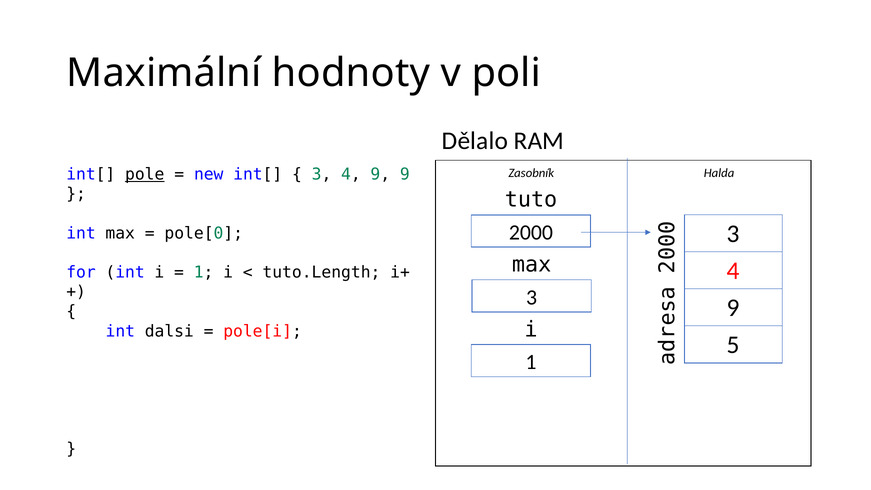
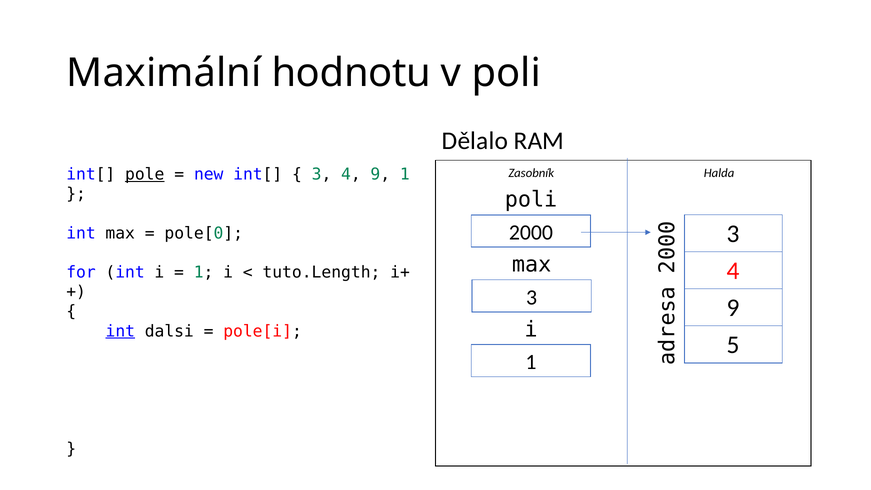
hodnoty: hodnoty -> hodnotu (351, 73)
9 9: 9 -> 1 (405, 174)
tuto: tuto -> poli (531, 200)
int underline: none -> present (120, 331)
